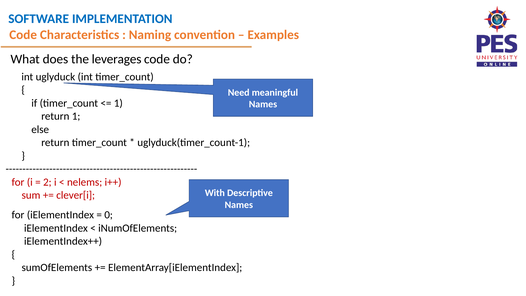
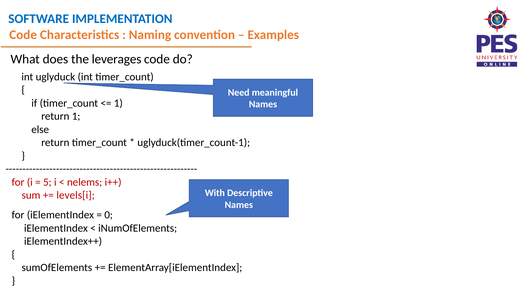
2: 2 -> 5 (47, 182)
clever[i: clever[i -> levels[i (76, 195)
